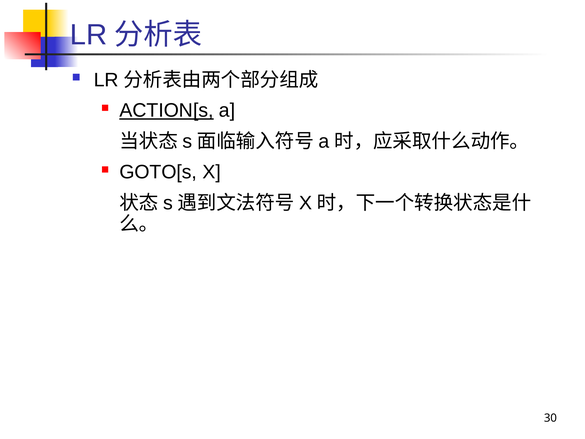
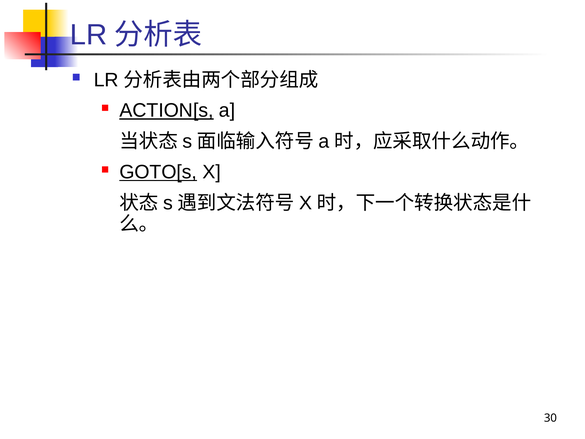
GOTO[s underline: none -> present (158, 172)
